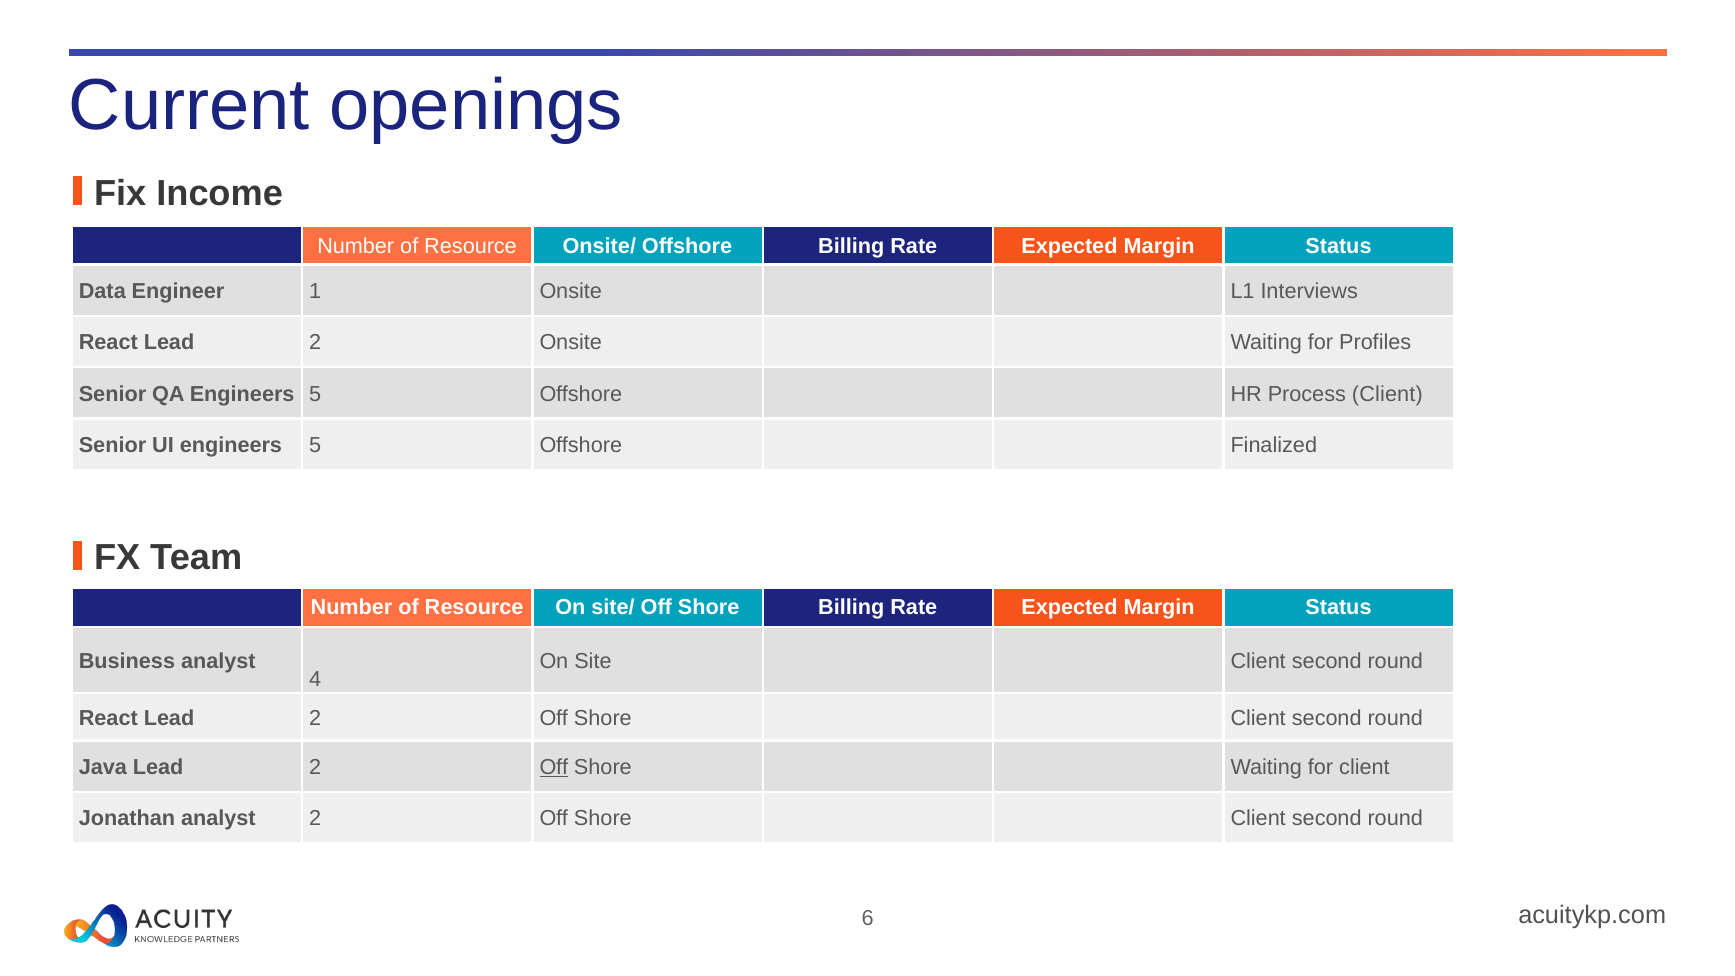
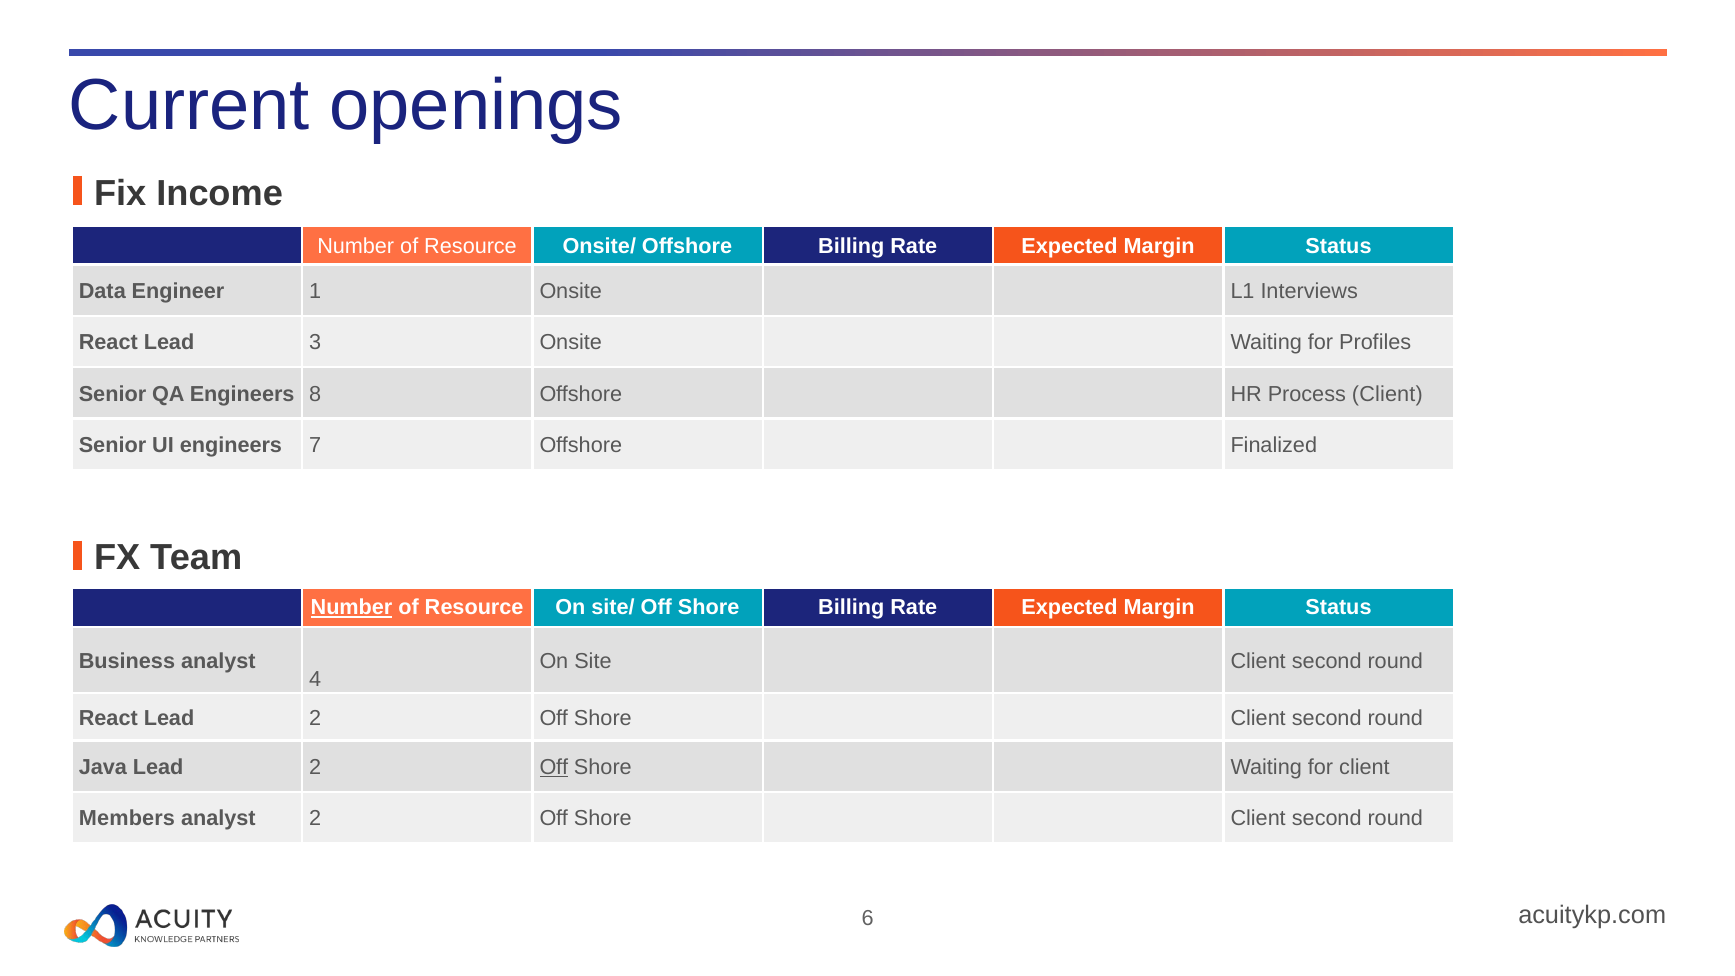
2: 2 -> 3 (315, 343)
QA Engineers 5: 5 -> 8 (315, 394)
UI engineers 5: 5 -> 7 (315, 445)
Number underline: none -> present (351, 608)
Jonathan: Jonathan -> Members (127, 818)
